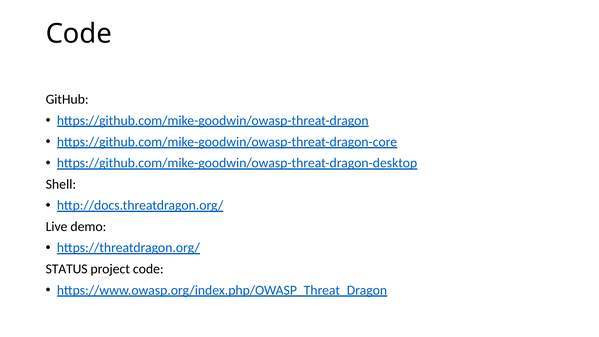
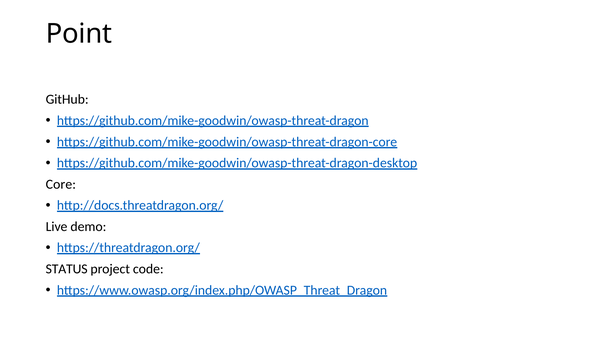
Code: Code -> Point (79, 34)
Shell: Shell -> Core (61, 184)
